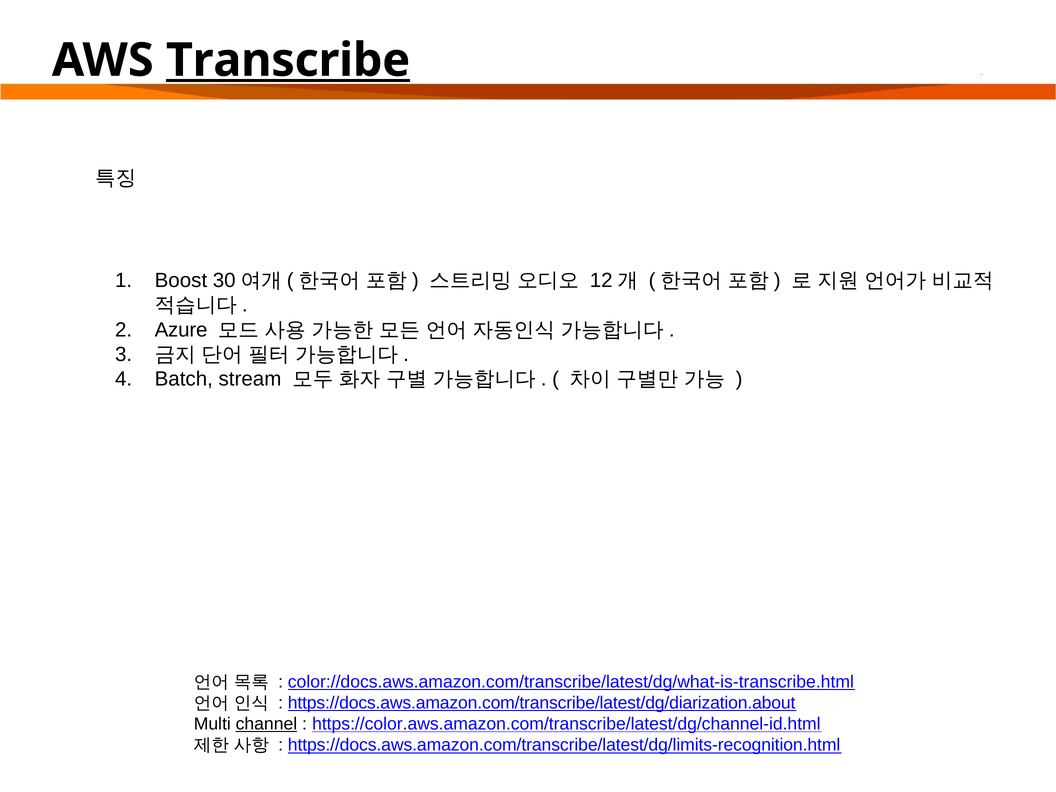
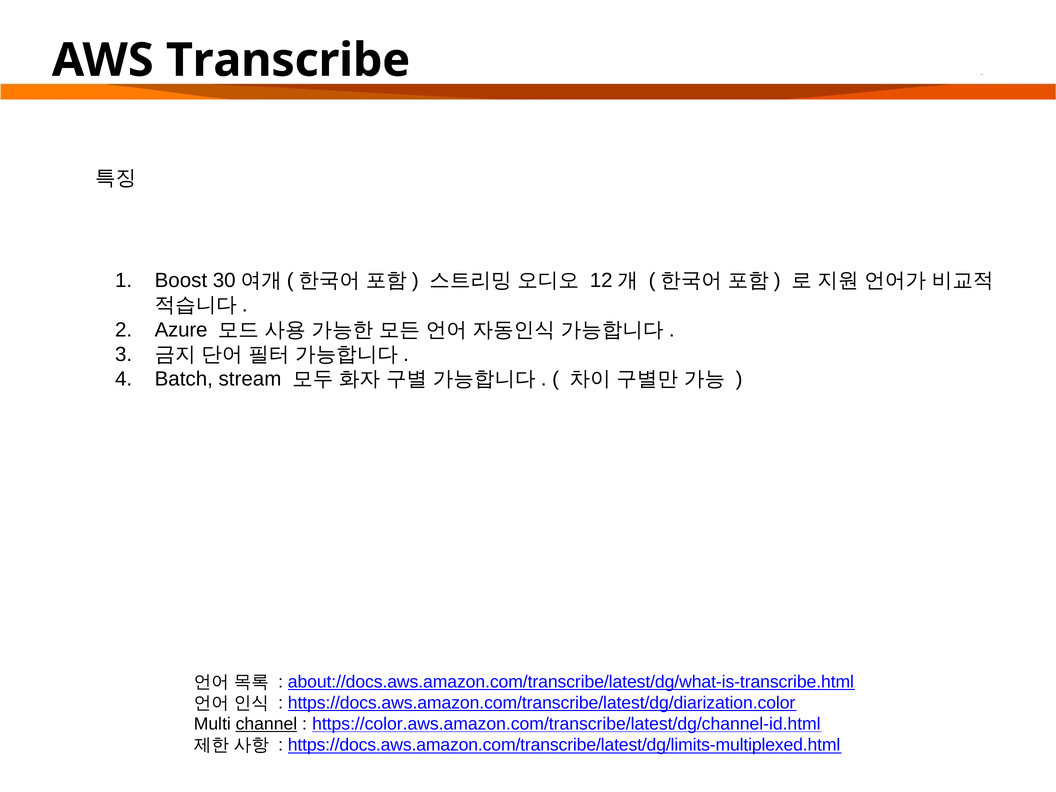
Transcribe underline: present -> none (288, 60)
color://docs.aws.amazon.com/transcribe/latest/dg/what-is-transcribe.html: color://docs.aws.amazon.com/transcribe/latest/dg/what-is-transcribe.html -> about://docs.aws.amazon.com/transcribe/latest/dg/what-is-transcribe.html (571, 682)
https://docs.aws.amazon.com/transcribe/latest/dg/diarization.about: https://docs.aws.amazon.com/transcribe/latest/dg/diarization.about -> https://docs.aws.amazon.com/transcribe/latest/dg/diarization.color (542, 703)
https://docs.aws.amazon.com/transcribe/latest/dg/limits-recognition.html: https://docs.aws.amazon.com/transcribe/latest/dg/limits-recognition.html -> https://docs.aws.amazon.com/transcribe/latest/dg/limits-multiplexed.html (564, 745)
